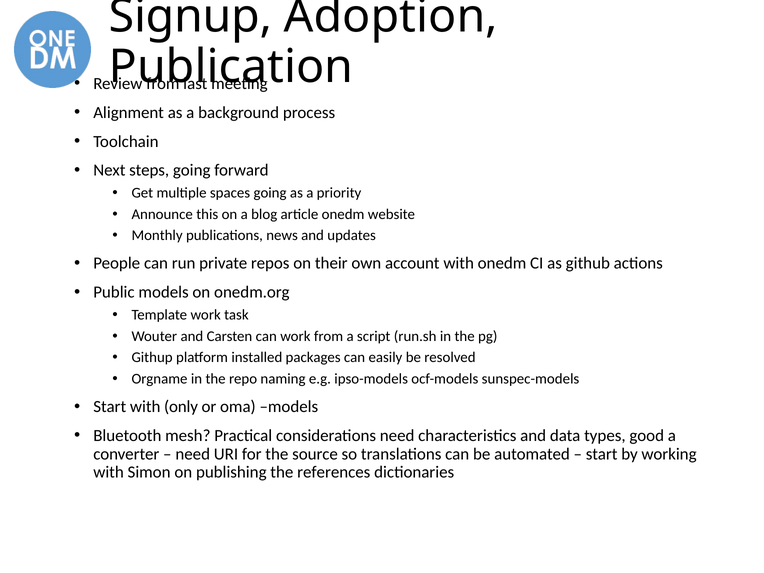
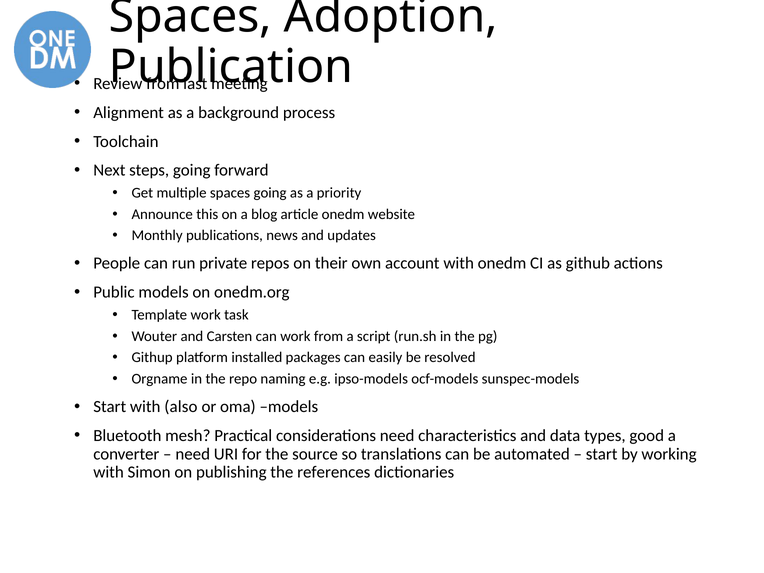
Signup: Signup -> Spaces (190, 17)
only: only -> also (181, 407)
